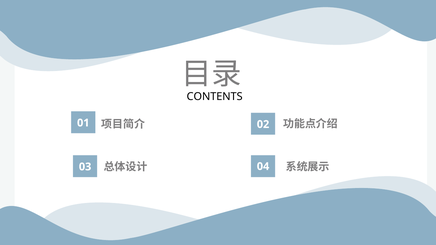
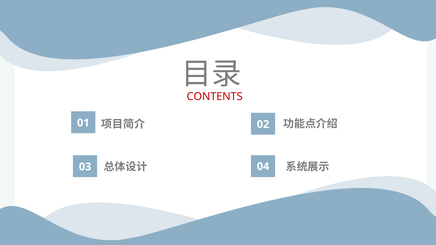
CONTENTS colour: black -> red (215, 97)
